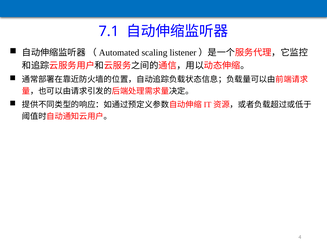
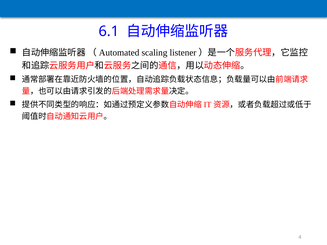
7.1: 7.1 -> 6.1 (109, 31)
